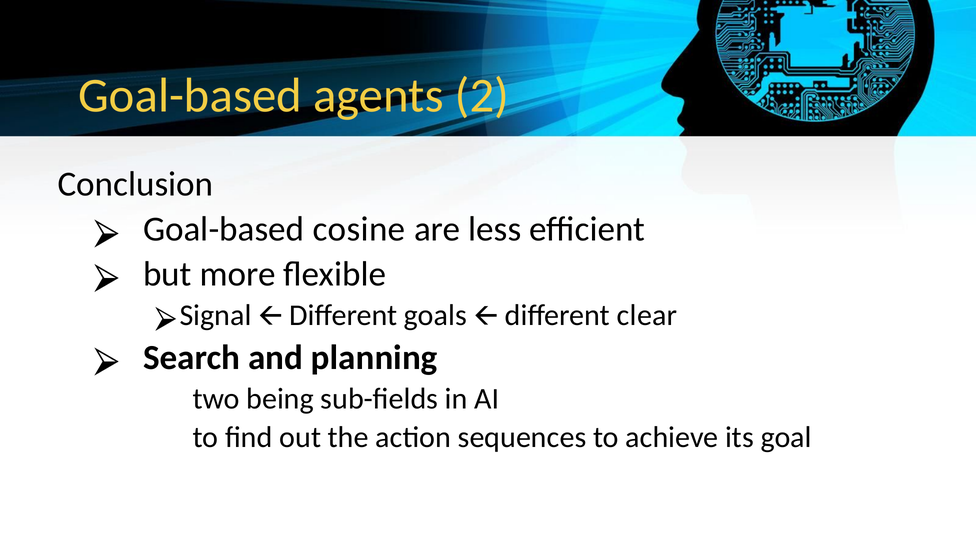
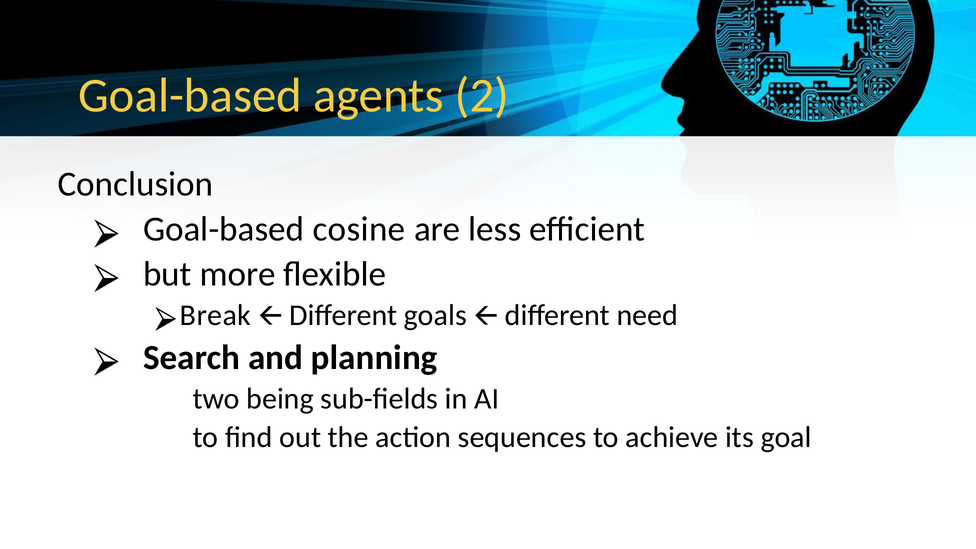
Signal: Signal -> Break (215, 315)
clear: clear -> need (647, 315)
